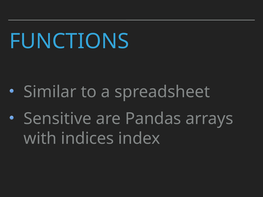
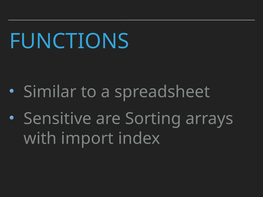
Pandas: Pandas -> Sorting (153, 119)
indices: indices -> import (87, 139)
